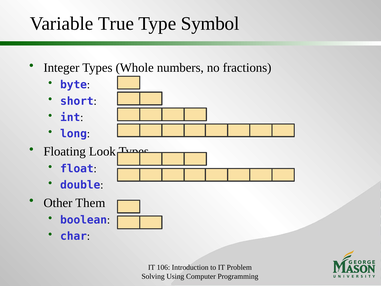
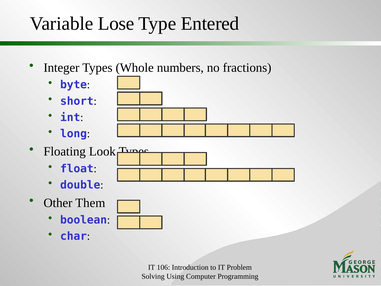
True: True -> Lose (116, 24)
Symbol: Symbol -> Entered (210, 24)
